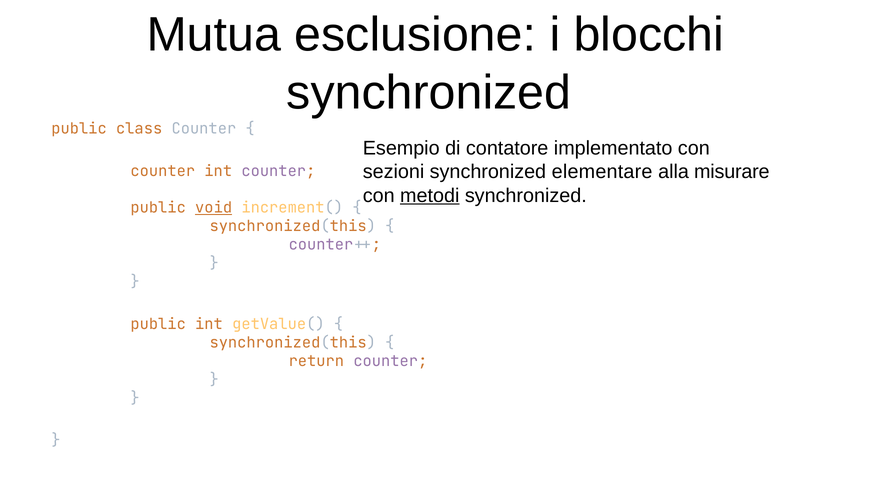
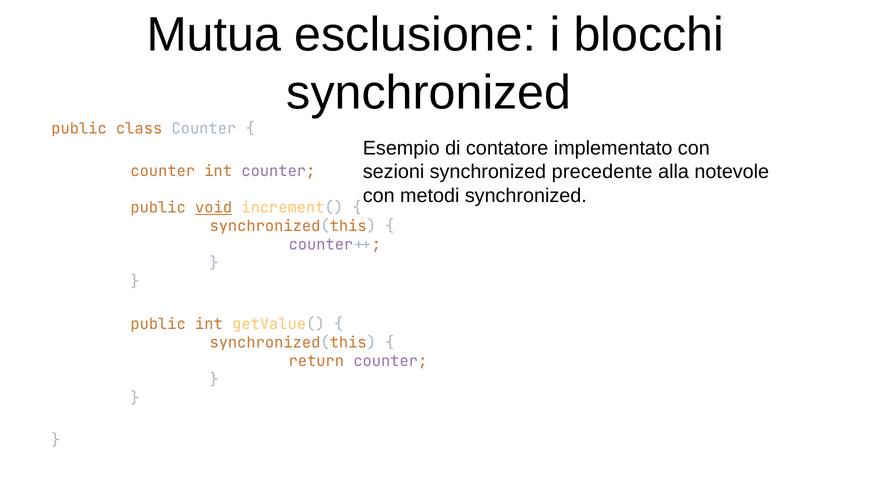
elementare: elementare -> precedente (602, 172)
misurare: misurare -> notevole (732, 172)
metodi underline: present -> none (430, 195)
